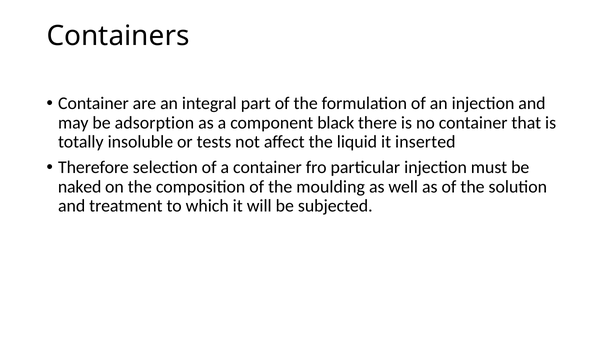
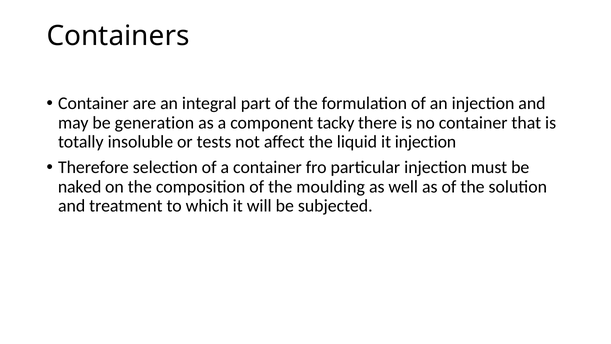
adsorption: adsorption -> generation (154, 123)
black: black -> tacky (336, 123)
it inserted: inserted -> injection (425, 142)
